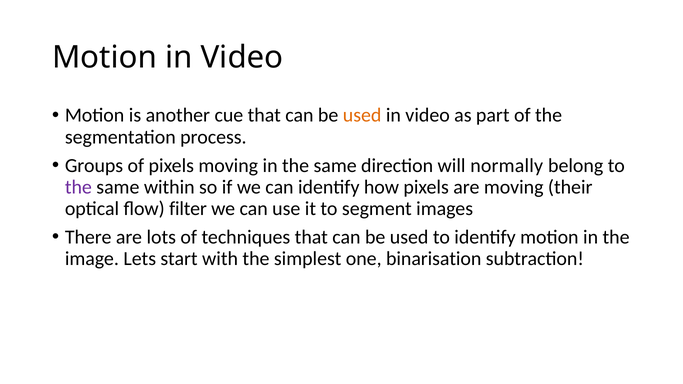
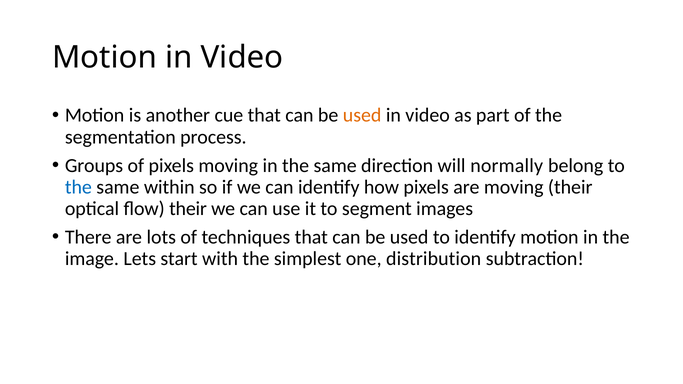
the colour: purple -> blue (78, 187)
flow filter: filter -> their (188, 209)
binarisation: binarisation -> distribution (434, 259)
